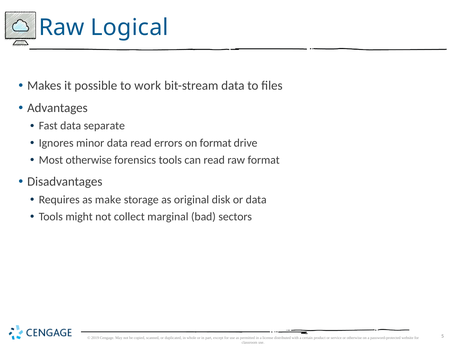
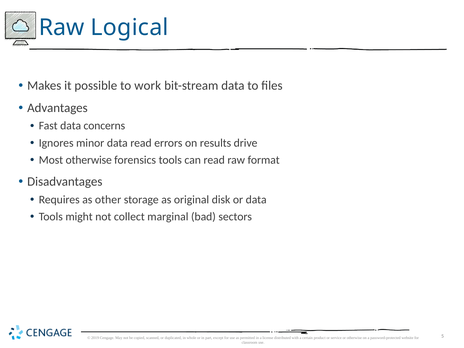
separate: separate -> concerns (104, 126)
on format: format -> results (216, 143)
make: make -> other (108, 200)
